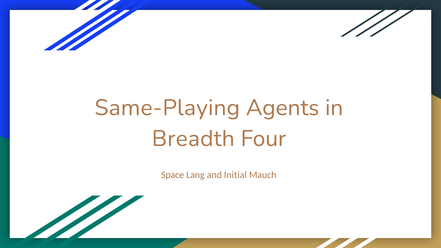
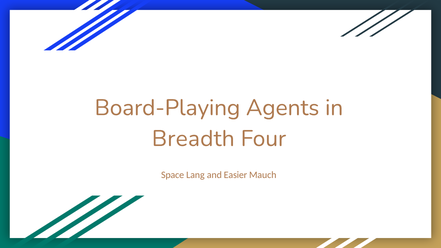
Same-Playing: Same-Playing -> Board-Playing (167, 108)
Initial: Initial -> Easier (235, 175)
